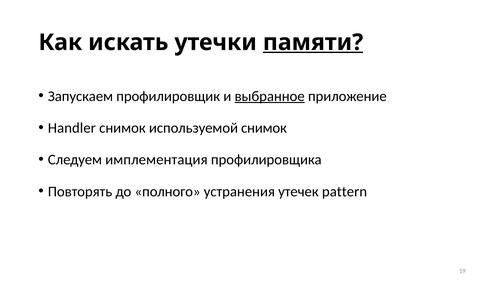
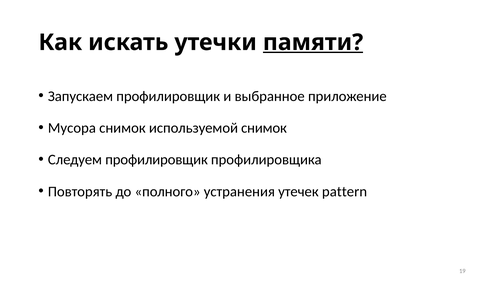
выбранное underline: present -> none (270, 96)
Handler: Handler -> Мусора (72, 128)
Следуем имплементация: имплементация -> профилировщик (157, 159)
